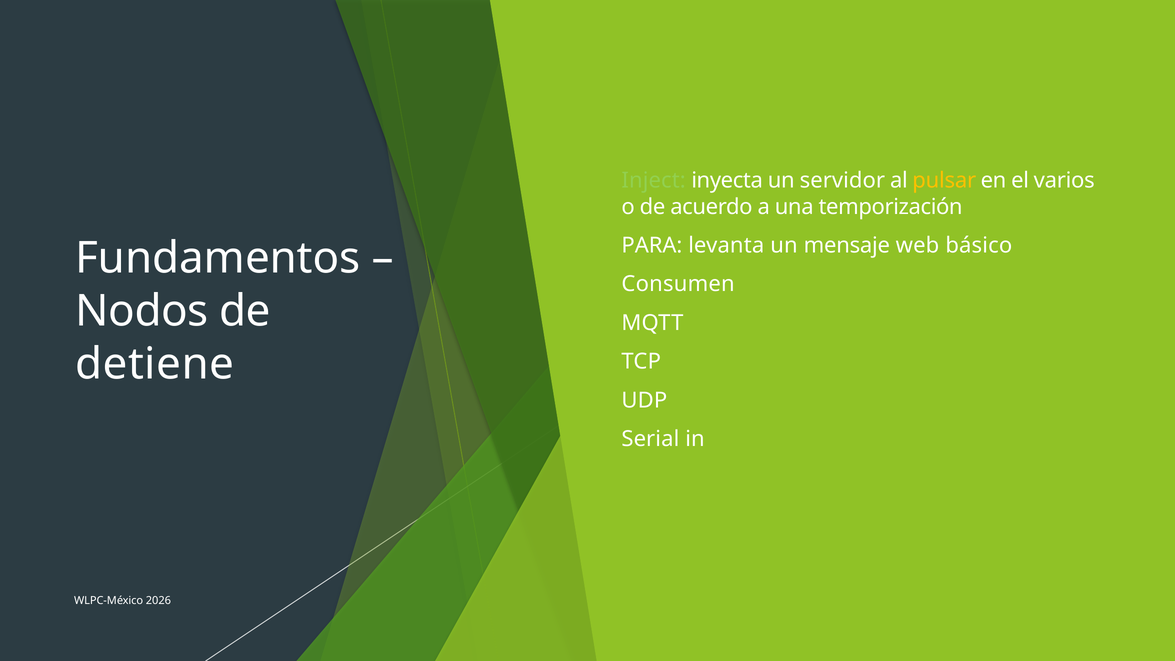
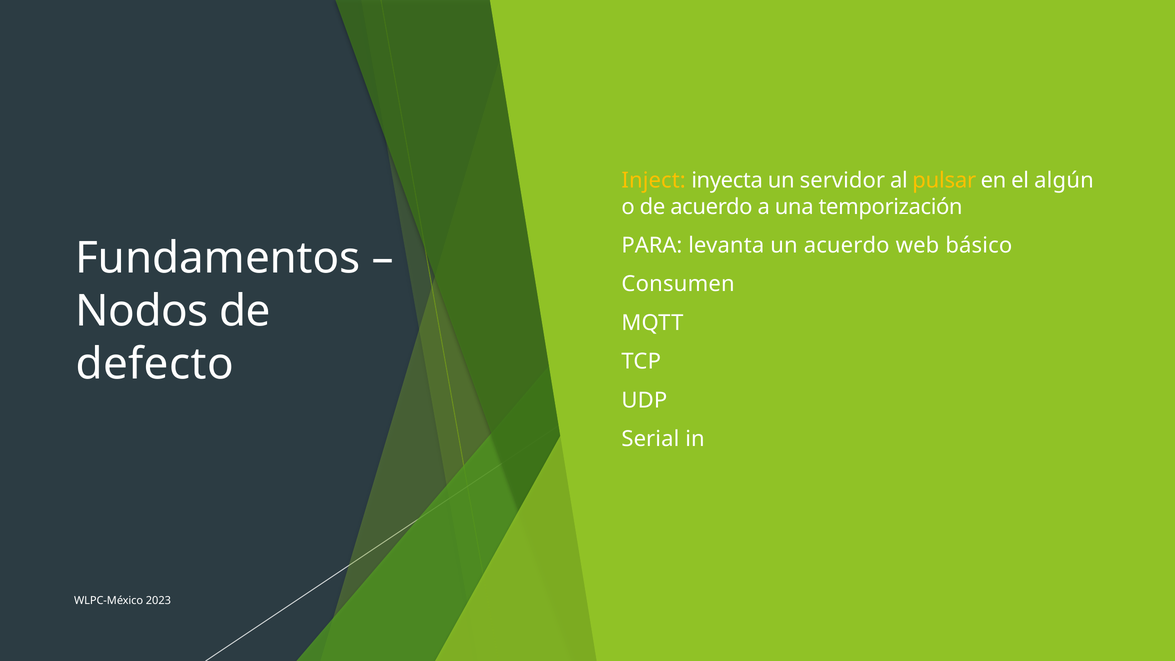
Inject colour: light green -> yellow (654, 180)
varios: varios -> algún (1064, 180)
un mensaje: mensaje -> acuerdo (847, 246)
detiene: detiene -> defecto (155, 364)
2026: 2026 -> 2023 (158, 601)
